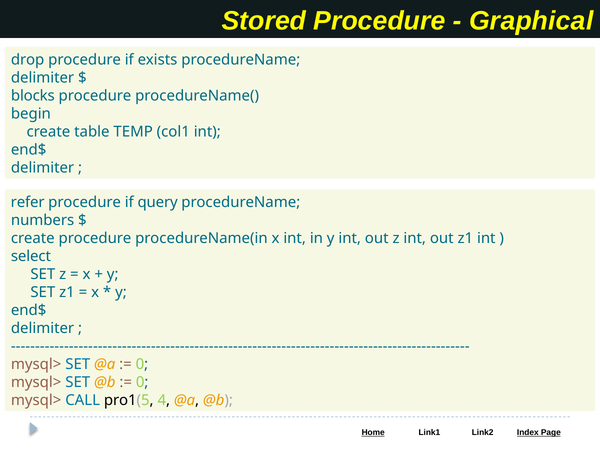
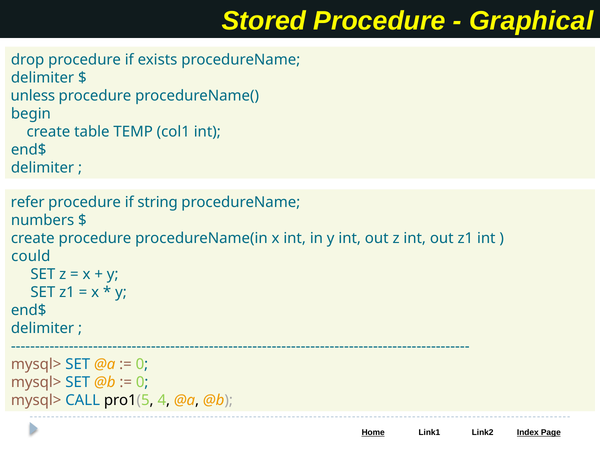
blocks: blocks -> unless (33, 96)
query: query -> string (158, 202)
select: select -> could (31, 256)
